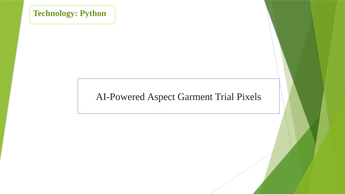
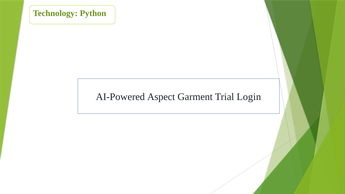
Pixels: Pixels -> Login (249, 97)
